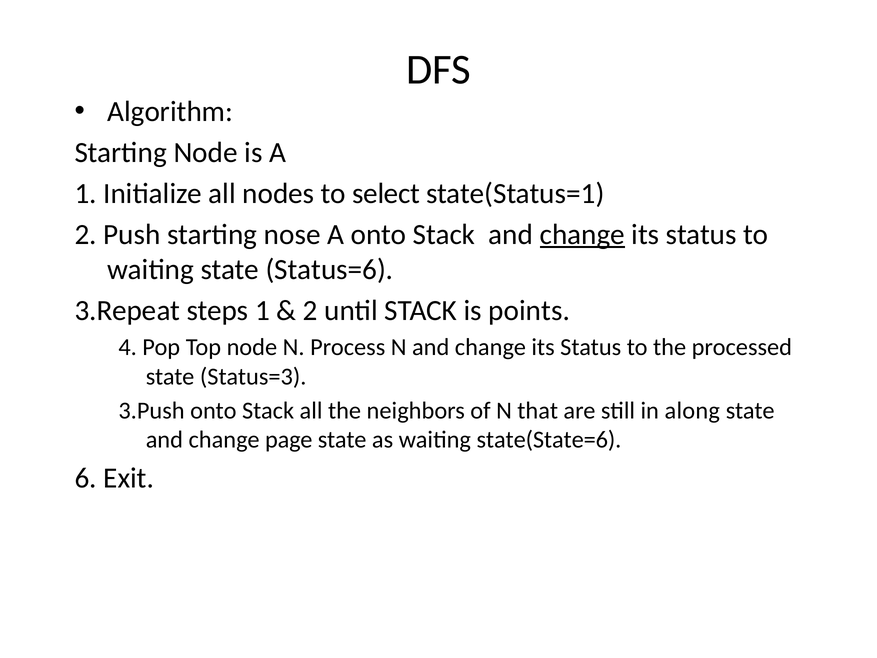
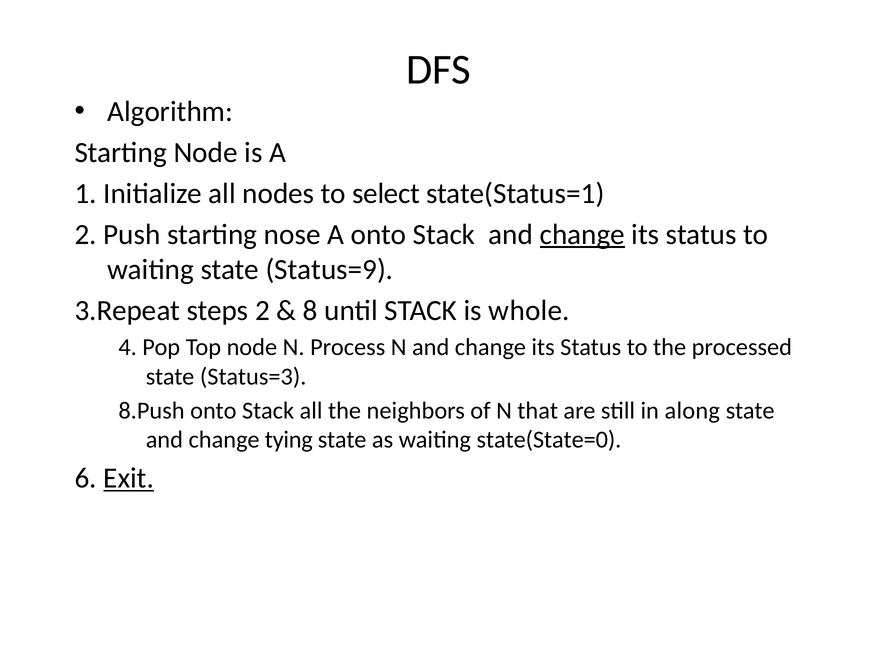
Status=6: Status=6 -> Status=9 (329, 270)
steps 1: 1 -> 2 (262, 310)
2: 2 -> 8 (310, 310)
points: points -> whole (529, 310)
3.Push: 3.Push -> 8.Push (152, 410)
page: page -> tying (289, 440)
state(State=6: state(State=6 -> state(State=0 (549, 440)
Exit underline: none -> present (129, 478)
